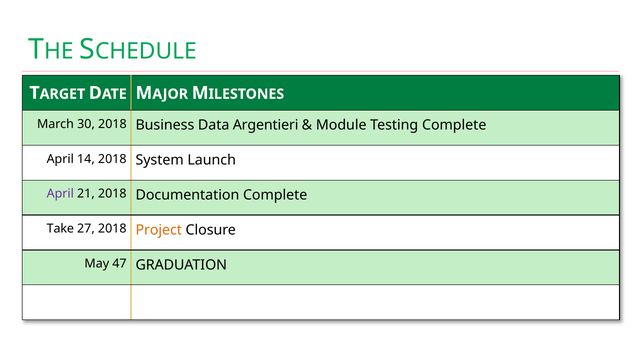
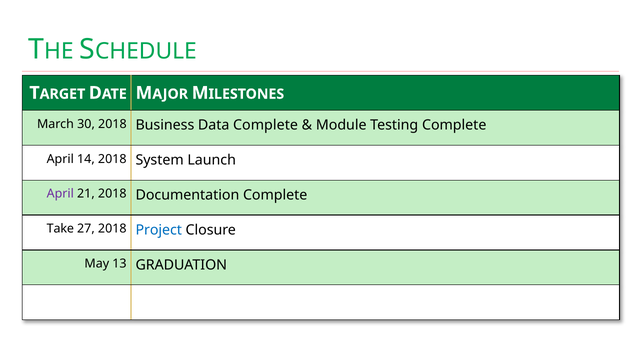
Data Argentieri: Argentieri -> Complete (266, 125)
Project colour: orange -> blue (159, 230)
47: 47 -> 13 (119, 264)
